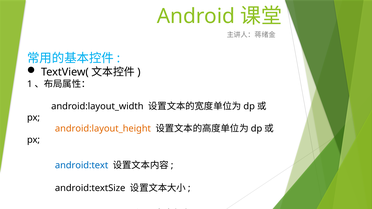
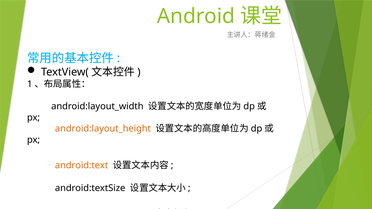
android:text colour: blue -> orange (82, 165)
